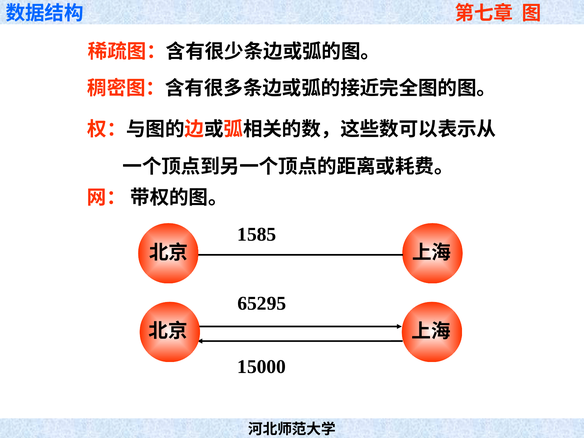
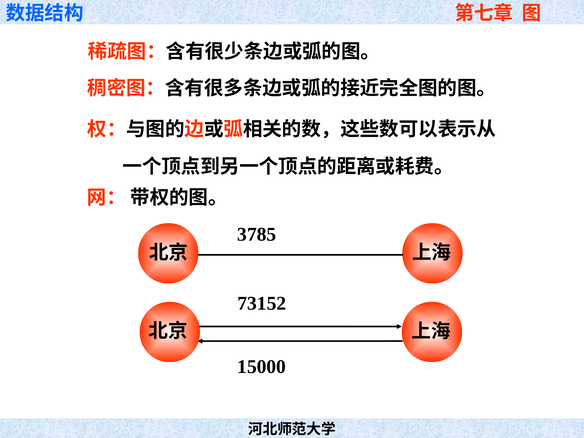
1585: 1585 -> 3785 (257, 234)
65295: 65295 -> 73152 (262, 303)
